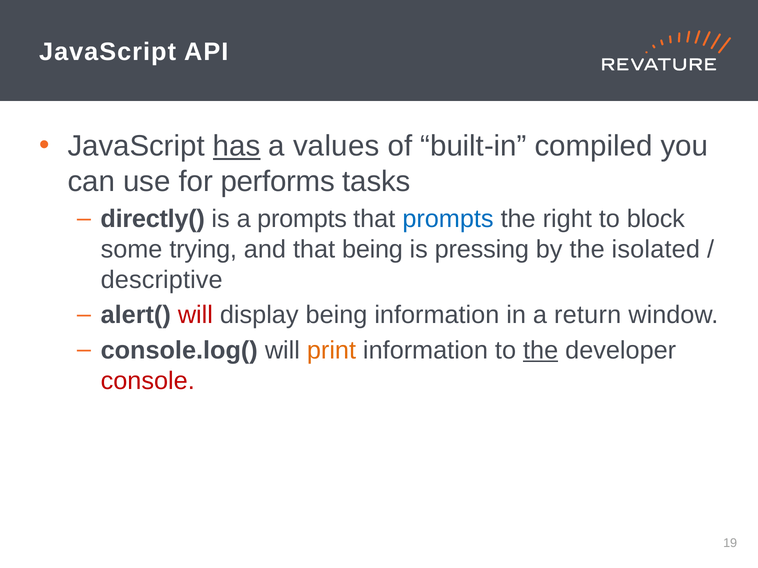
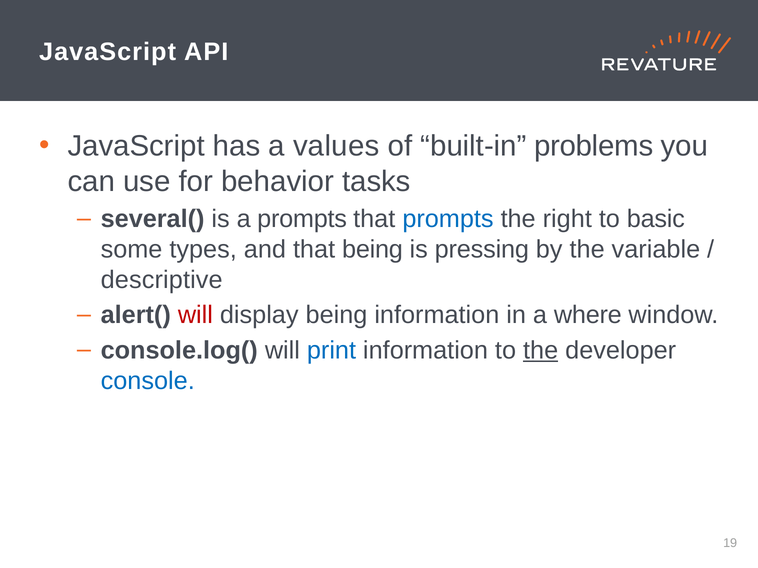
has underline: present -> none (237, 146)
compiled: compiled -> problems (594, 146)
performs: performs -> behavior (278, 182)
directly(: directly( -> several( (153, 219)
block: block -> basic (656, 219)
trying: trying -> types (203, 250)
isolated: isolated -> variable (656, 250)
return: return -> where (588, 315)
print colour: orange -> blue (331, 351)
console colour: red -> blue (148, 381)
